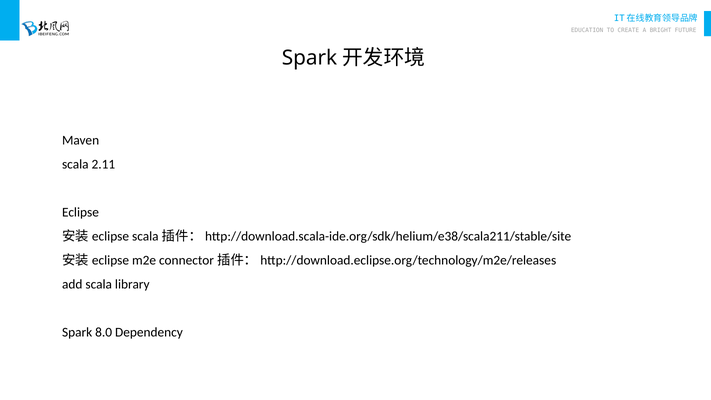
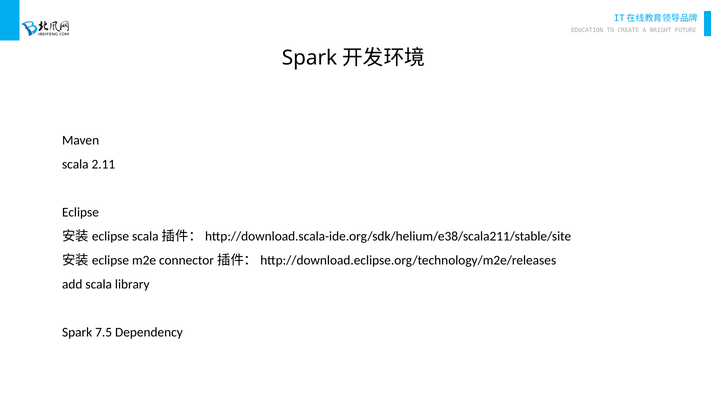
8.0: 8.0 -> 7.5 (104, 332)
